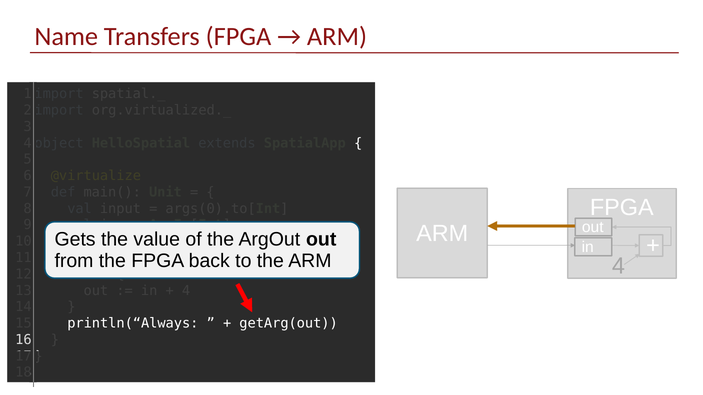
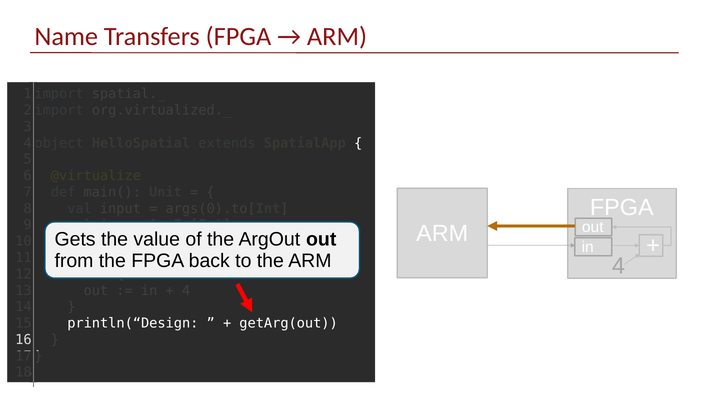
println(“Always: println(“Always -> println(“Design (133, 324)
